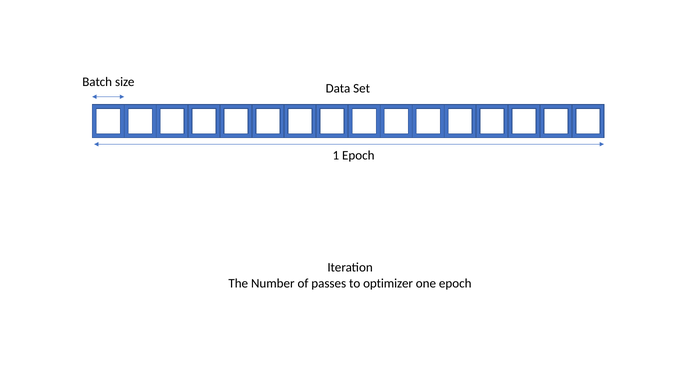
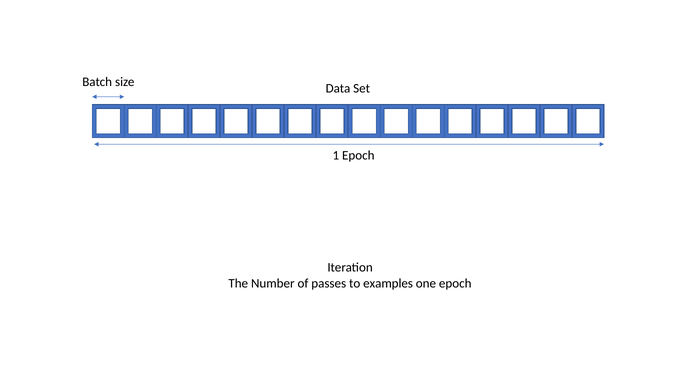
optimizer: optimizer -> examples (388, 283)
